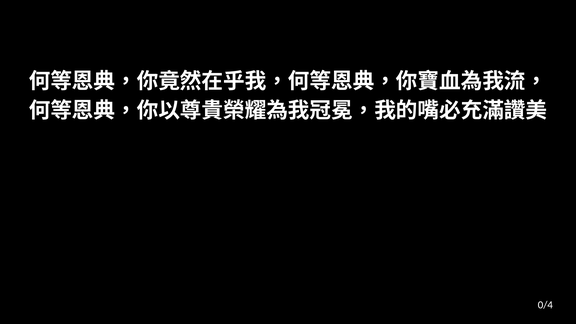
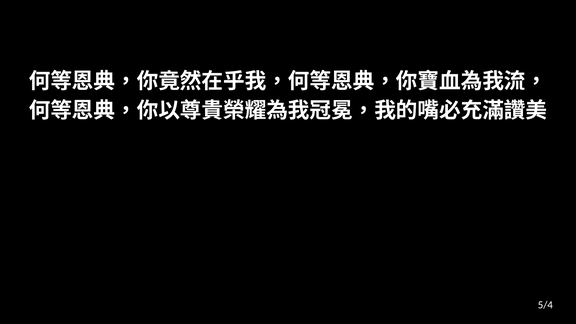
0/4: 0/4 -> 5/4 (545, 305)
